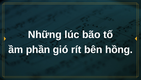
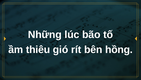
phần: phần -> thiêu (38, 49)
